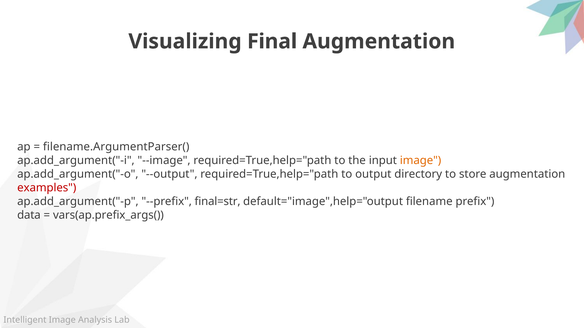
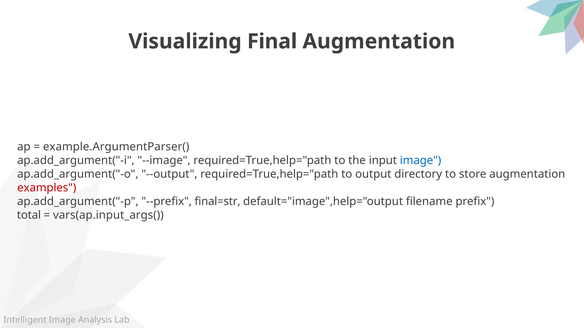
filename.ArgumentParser(: filename.ArgumentParser( -> example.ArgumentParser( (116, 147)
image colour: orange -> blue (421, 161)
data: data -> total (29, 215)
vars(ap.prefix_args(: vars(ap.prefix_args( -> vars(ap.input_args( (108, 215)
